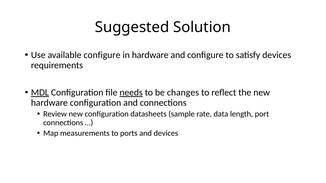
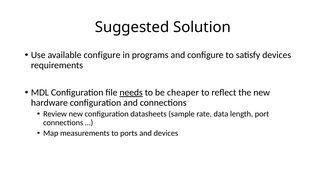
in hardware: hardware -> programs (150, 55)
MDL underline: present -> none (40, 93)
changes: changes -> cheaper (183, 93)
